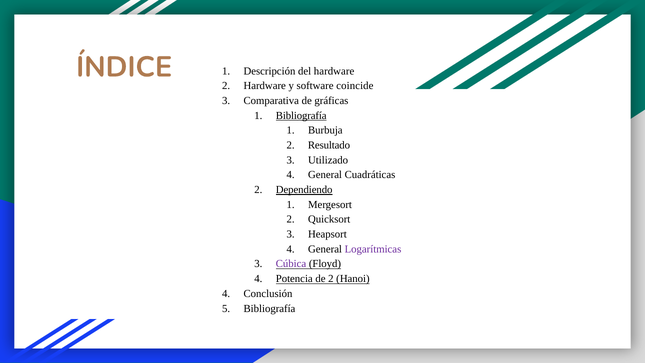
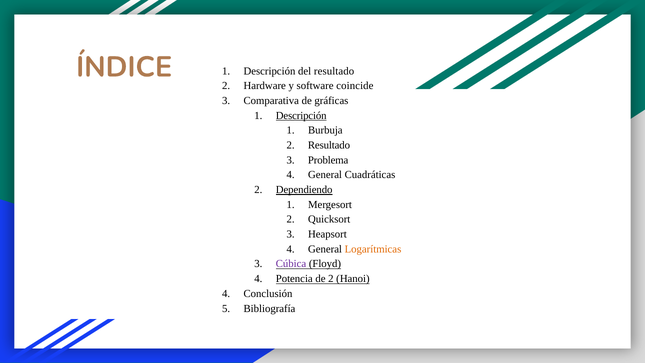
del hardware: hardware -> resultado (334, 71)
Bibliografía: Bibliografía -> Descripción (301, 116)
Utilizado: Utilizado -> Problema (328, 160)
Logarítmicas colour: purple -> orange (373, 249)
